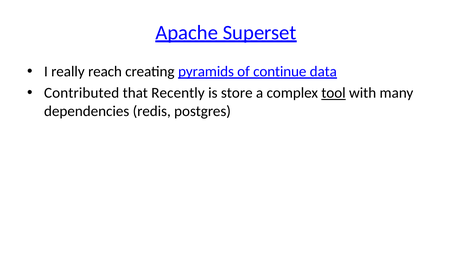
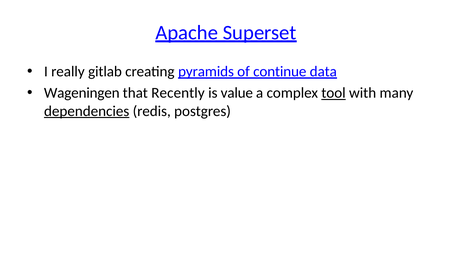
reach: reach -> gitlab (105, 72)
Contributed: Contributed -> Wageningen (82, 93)
store: store -> value (237, 93)
dependencies underline: none -> present (87, 111)
